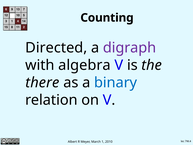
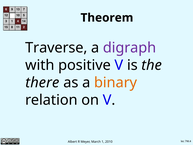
Counting: Counting -> Theorem (107, 18)
Directed: Directed -> Traverse (56, 48)
algebra: algebra -> positive (85, 65)
binary colour: blue -> orange (116, 82)
